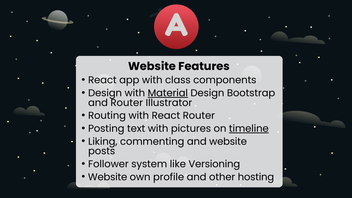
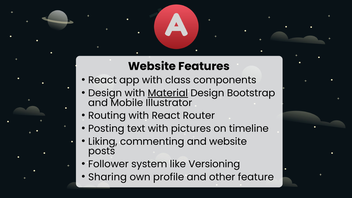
and Router: Router -> Mobile (127, 103)
timeline underline: present -> none (249, 129)
Website: Website -> Sharing (108, 177)
hosting: hosting -> feature (256, 177)
